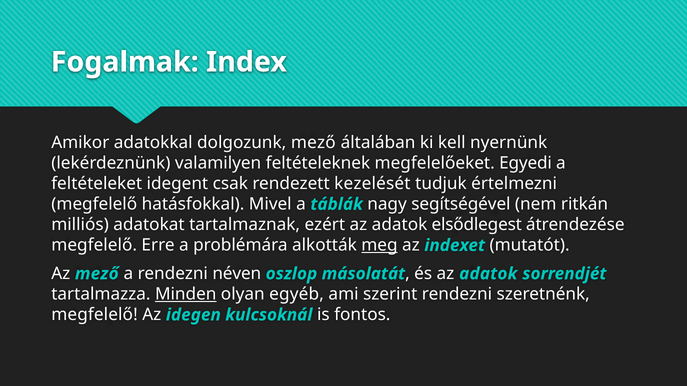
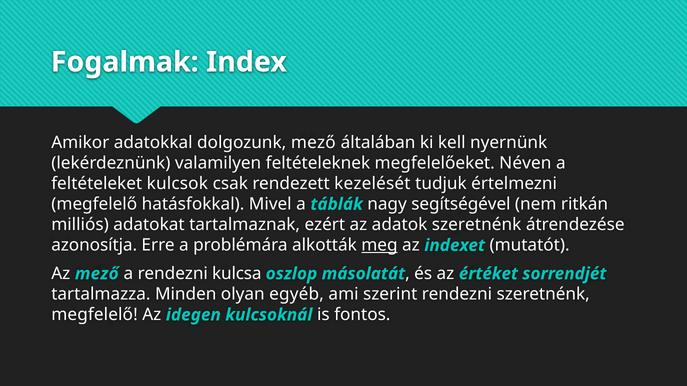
Egyedi: Egyedi -> Néven (525, 163)
idegent: idegent -> kulcsok (177, 184)
adatok elsődlegest: elsődlegest -> szeretnénk (477, 225)
megfelelő: megfelelő -> azonosítja (94, 246)
néven: néven -> kulcsa (237, 274)
és az adatok: adatok -> értéket (488, 274)
Minden underline: present -> none (186, 295)
